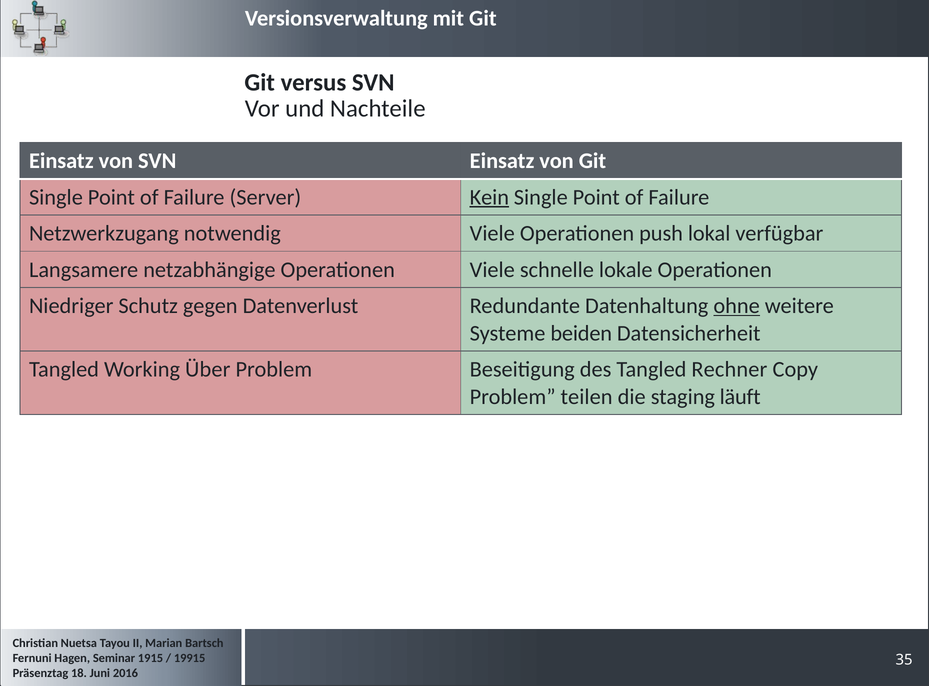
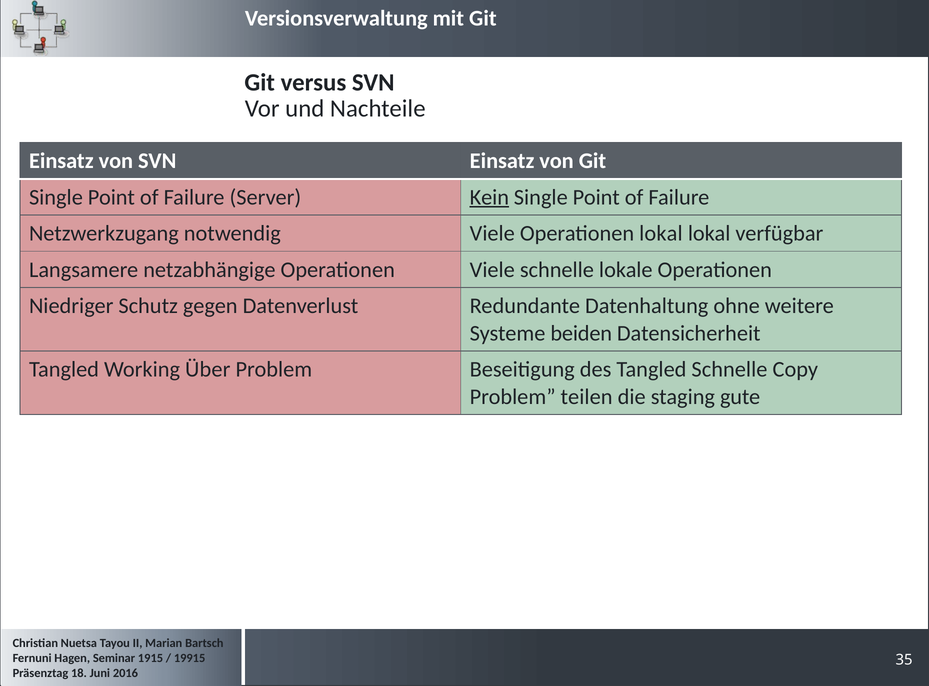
Operationen push: push -> lokal (661, 234)
ohne underline: present -> none (737, 306)
Tangled Rechner: Rechner -> Schnelle (729, 370)
läuft: läuft -> gute (740, 397)
